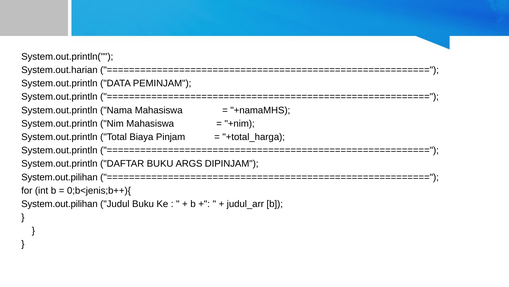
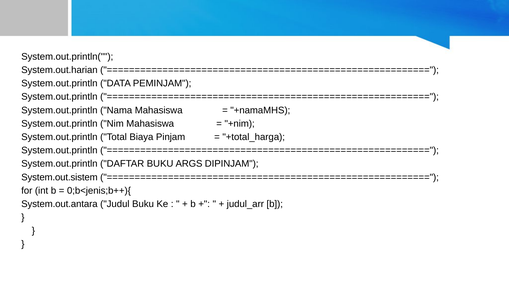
System.out.pilihan: System.out.pilihan -> System.out.sistem (59, 177)
System.out.pilihan: System.out.pilihan -> System.out.antara (59, 203)
